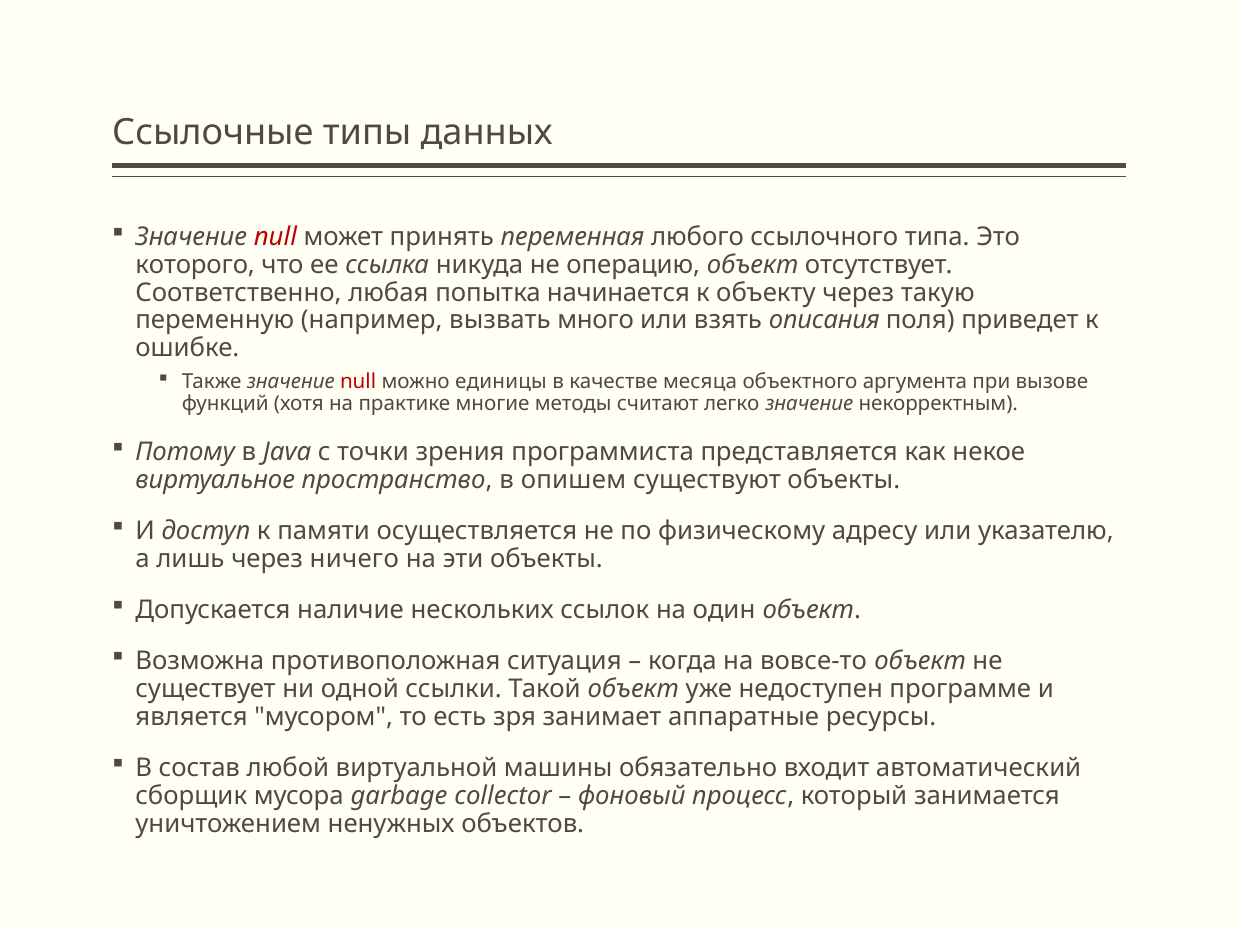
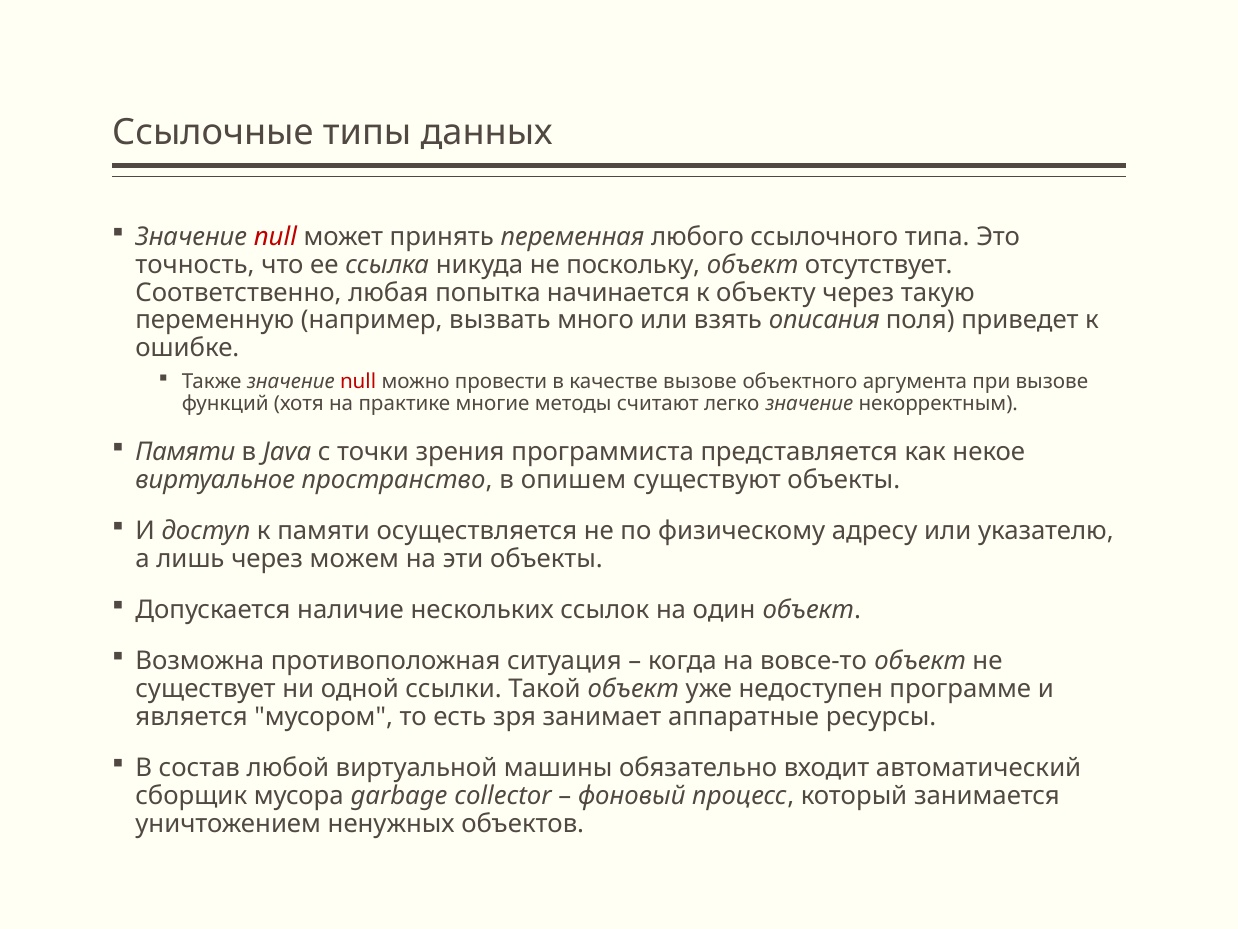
которого: которого -> точность (195, 264)
операцию: операцию -> поскольку (633, 264)
единицы: единицы -> провести (501, 381)
качестве месяца: месяца -> вызове (700, 381)
Потому: Потому -> Памяти (185, 452)
ничего: ничего -> можем (354, 558)
